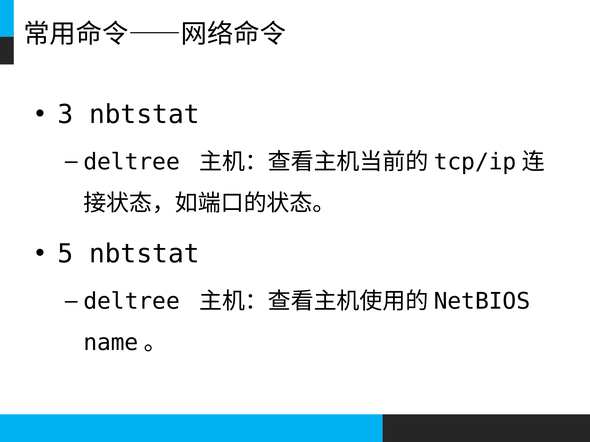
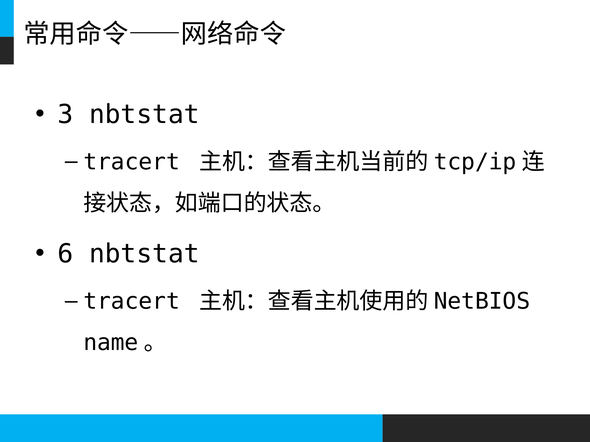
deltree: deltree -> tracert (132, 162)
5: 5 -> 6 (65, 254)
deltree: deltree -> tracert (132, 302)
